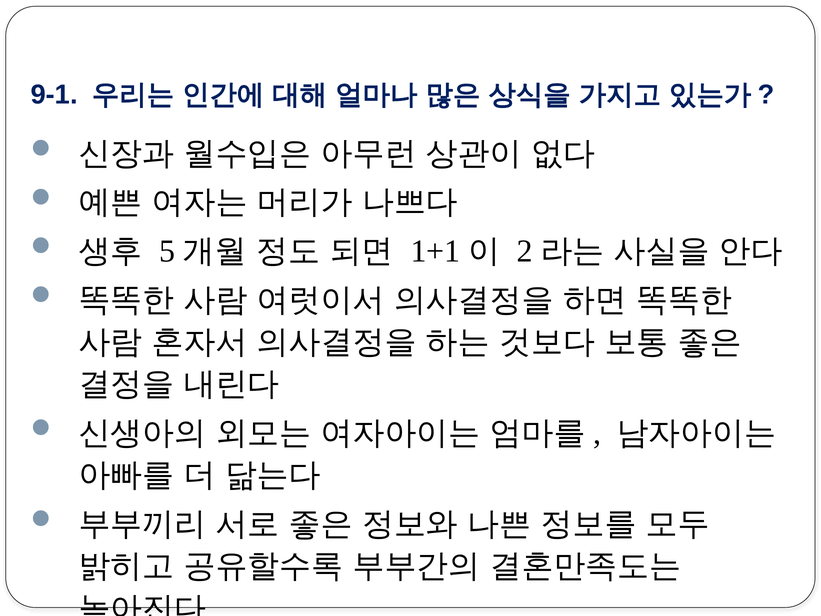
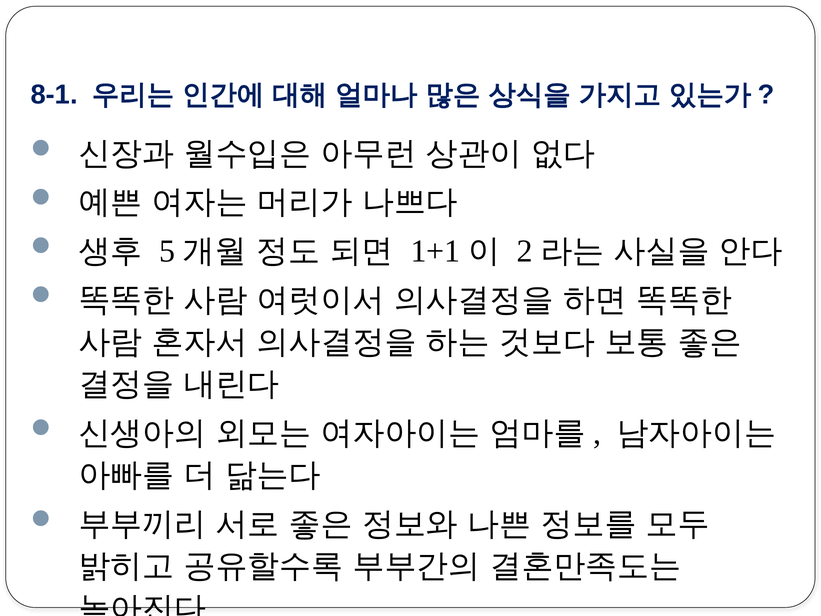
9-1: 9-1 -> 8-1 (54, 95)
